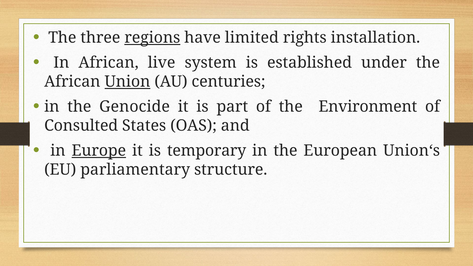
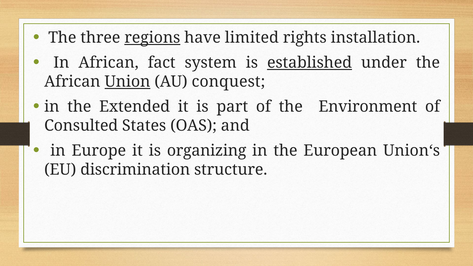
live: live -> fact (162, 63)
established underline: none -> present (310, 63)
centuries: centuries -> conquest (228, 82)
Genocide: Genocide -> Extended (135, 107)
Europe underline: present -> none (99, 151)
temporary: temporary -> organizing (207, 151)
parliamentary: parliamentary -> discrimination (135, 170)
